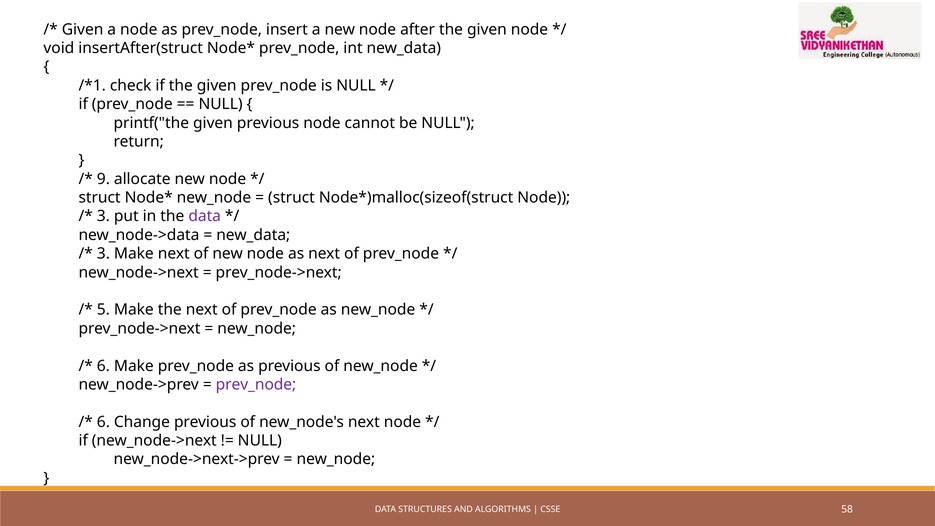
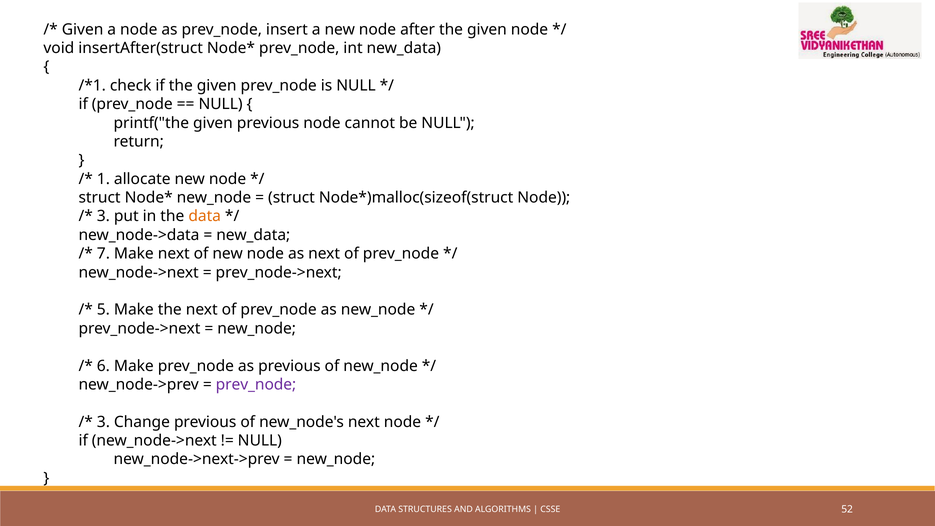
9: 9 -> 1 (103, 179)
data colour: purple -> orange (205, 216)
3: 3 -> 7 (103, 254)
6: 6 -> 3 (103, 422)
58: 58 -> 52 (847, 509)
